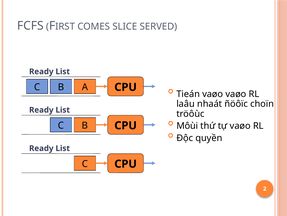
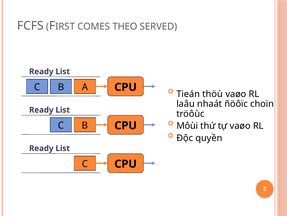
SLICE: SLICE -> THEO (125, 27)
Tieán vaøo: vaøo -> thöù (213, 94)
